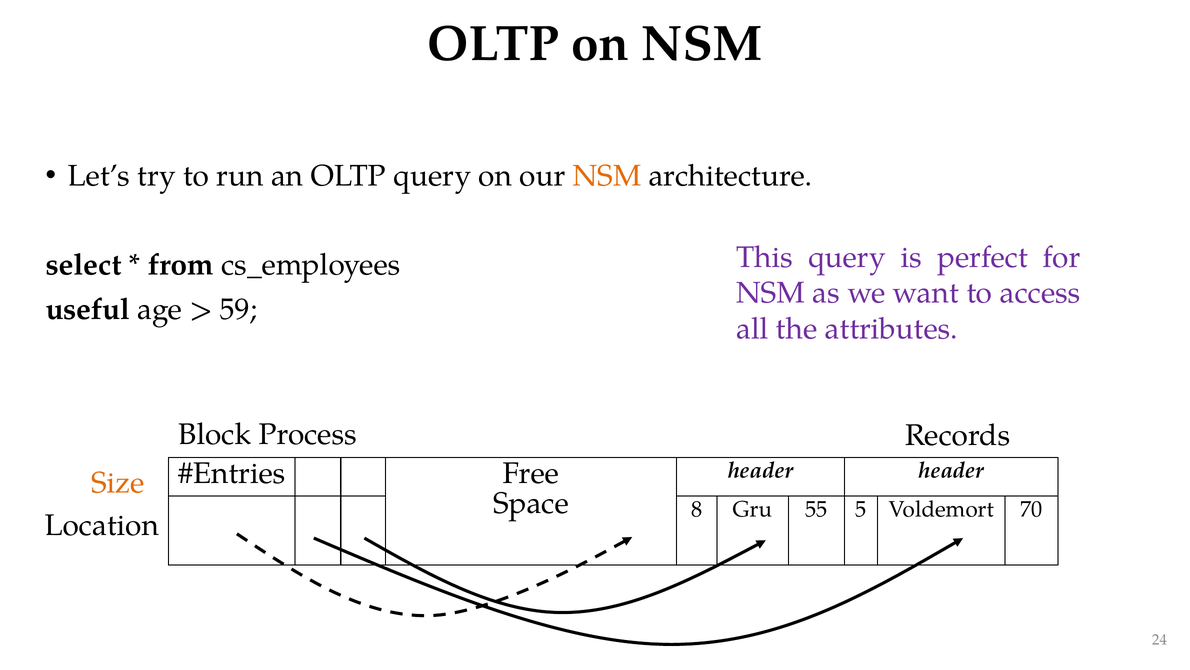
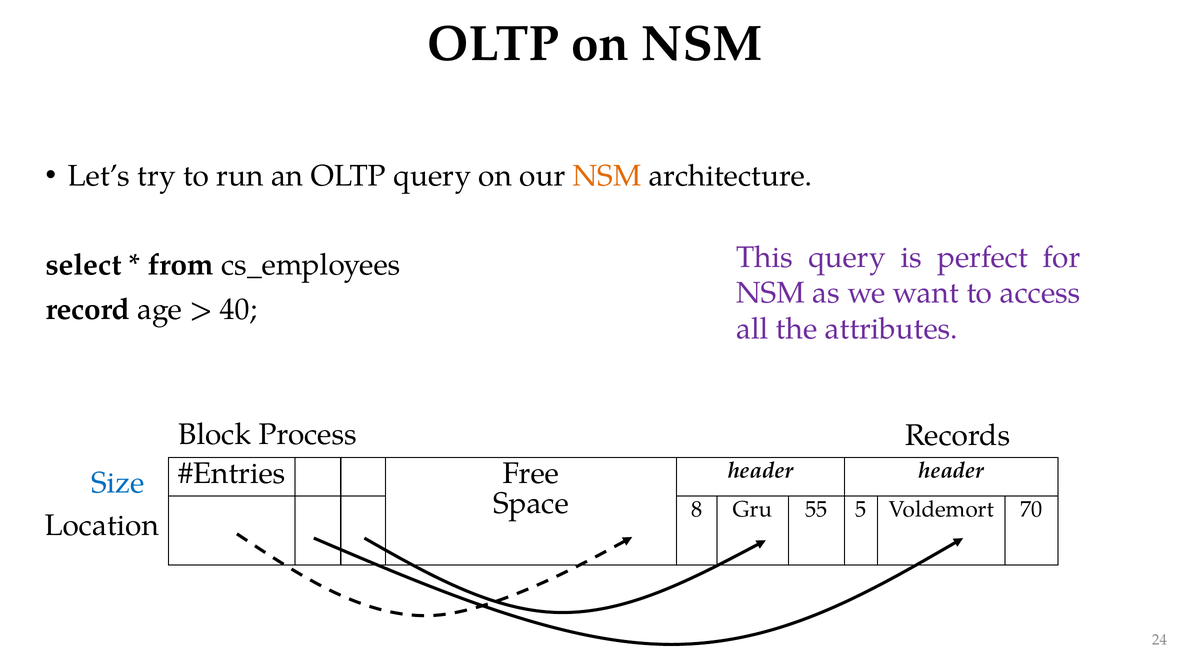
useful: useful -> record (88, 309)
59: 59 -> 40 (238, 309)
Size colour: orange -> blue (118, 482)
